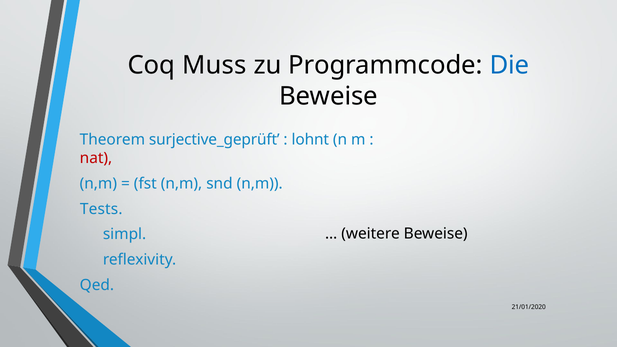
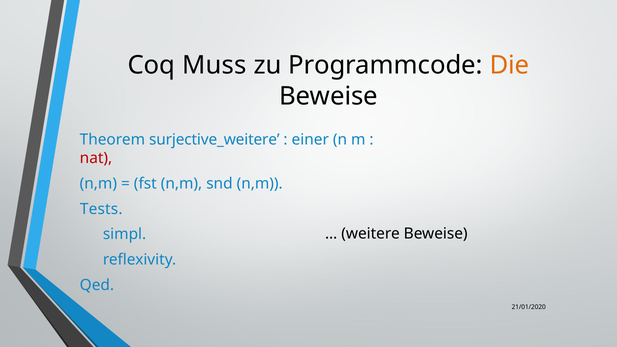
Die colour: blue -> orange (509, 65)
surjective_geprüft: surjective_geprüft -> surjective_weitere (214, 140)
lohnt: lohnt -> einer (310, 140)
